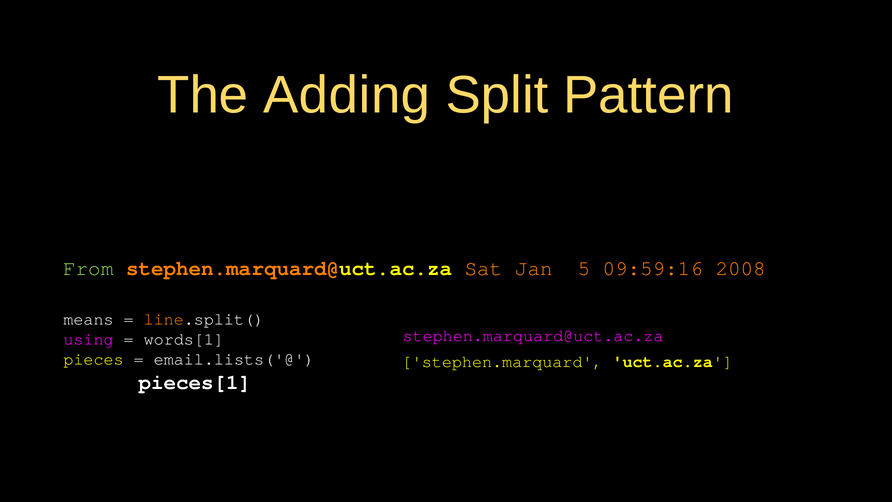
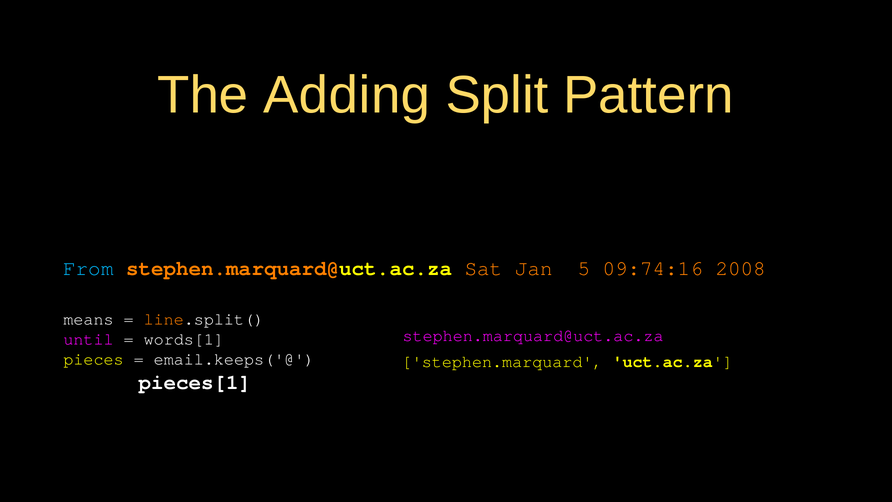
From colour: light green -> light blue (88, 268)
09:59:16: 09:59:16 -> 09:74:16 (653, 268)
using: using -> until (88, 339)
email.lists('@: email.lists('@ -> email.keeps('@ (234, 359)
